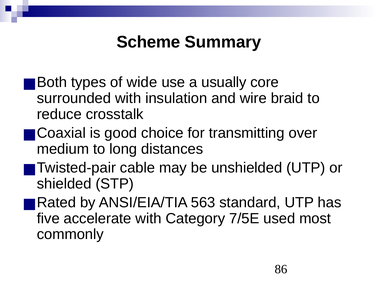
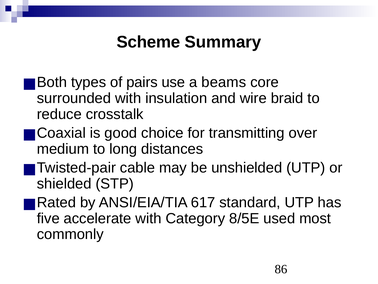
wide: wide -> pairs (142, 82)
usually: usually -> beams (224, 82)
563: 563 -> 617 (203, 202)
7/5E: 7/5E -> 8/5E (244, 218)
